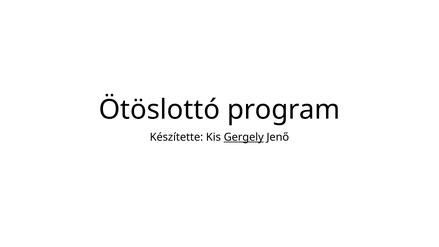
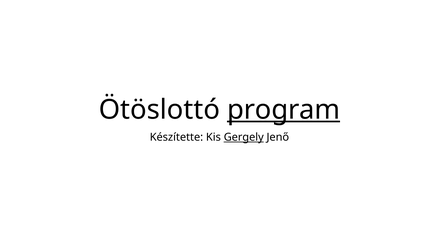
program underline: none -> present (284, 110)
